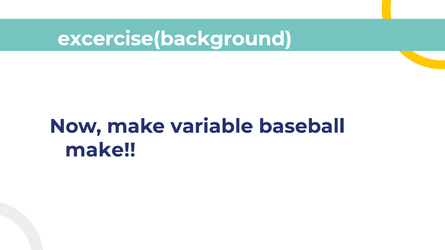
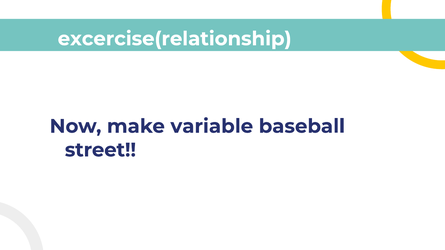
excercise(background: excercise(background -> excercise(relationship (175, 39)
make: make -> street (100, 150)
